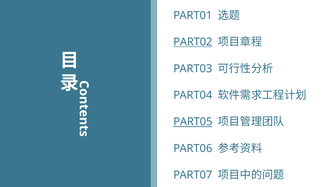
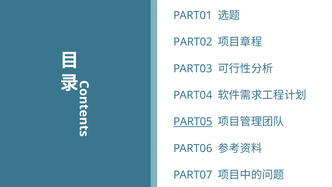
PART02 underline: present -> none (193, 42)
